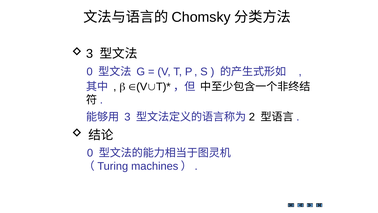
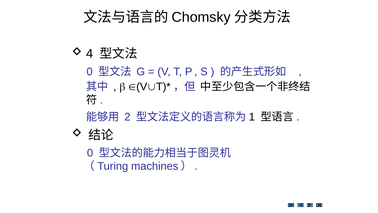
3: 3 -> 4 (90, 54)
3: 3 -> 2 (127, 117)
2: 2 -> 1 (252, 117)
